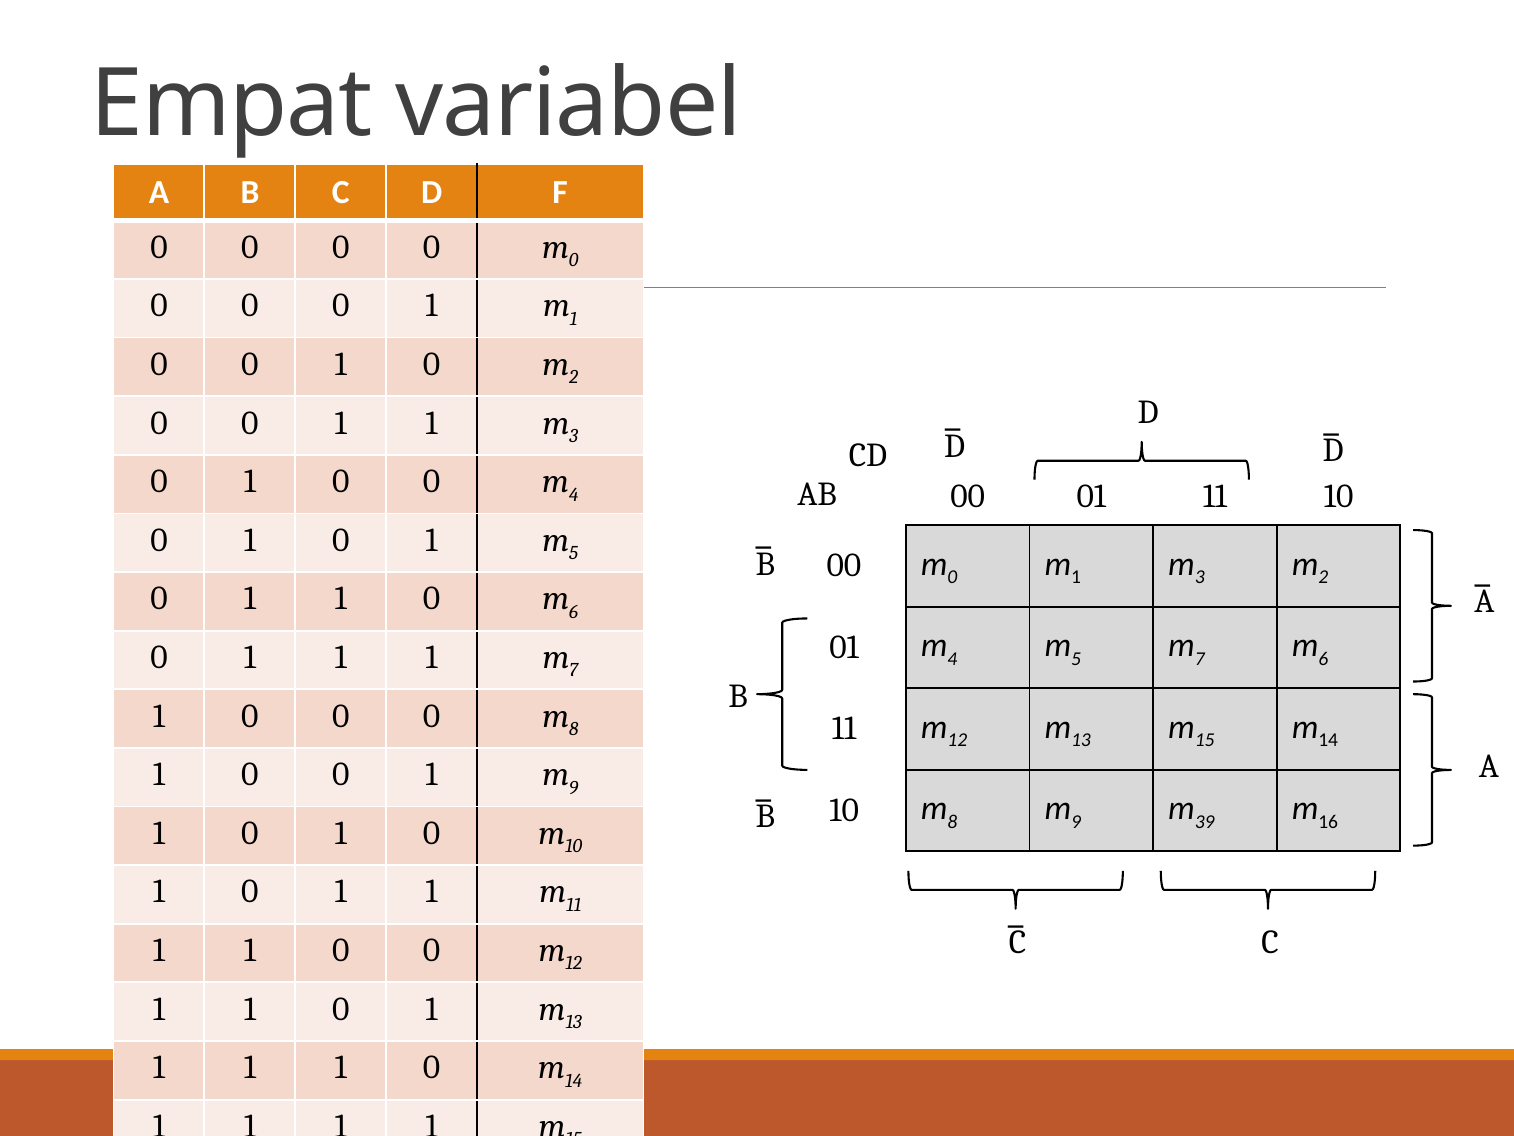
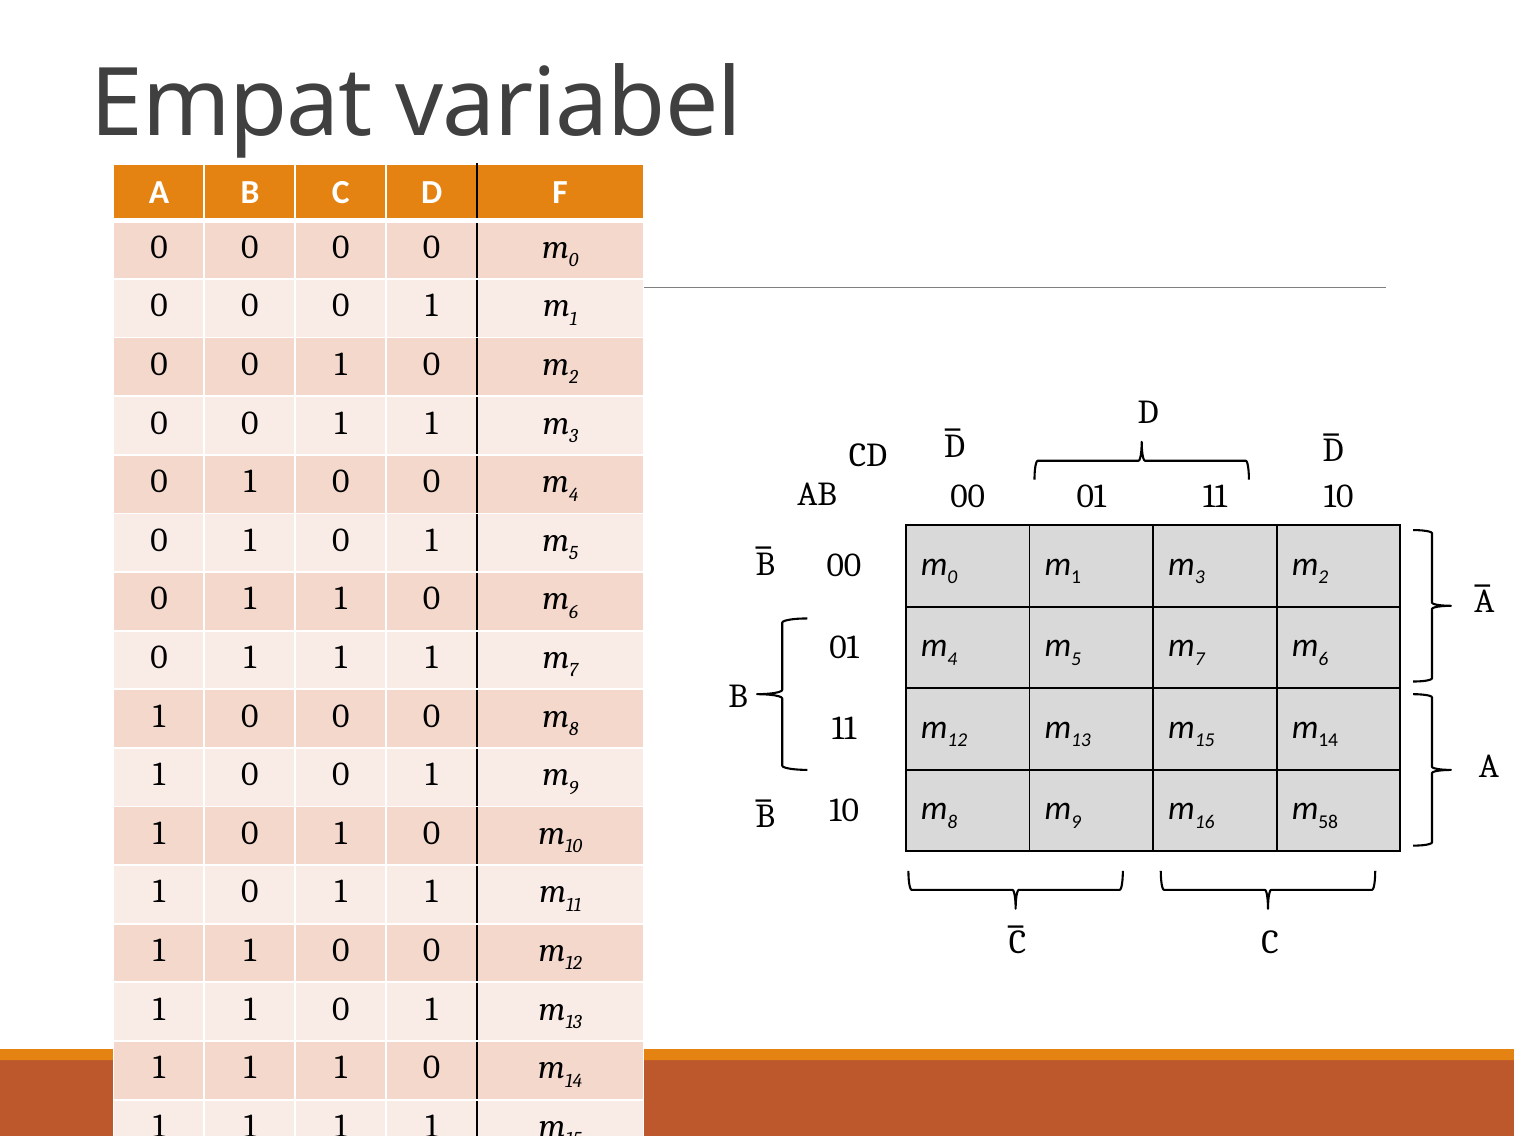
39: 39 -> 16 (1205, 821)
16: 16 -> 58 (1328, 821)
